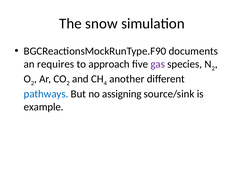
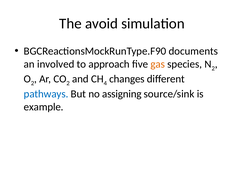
snow: snow -> avoid (101, 24)
requires: requires -> involved (56, 64)
gas colour: purple -> orange (158, 64)
another: another -> changes (127, 79)
